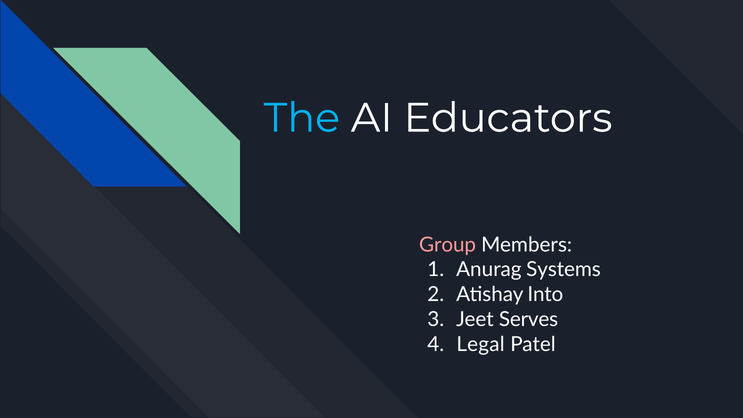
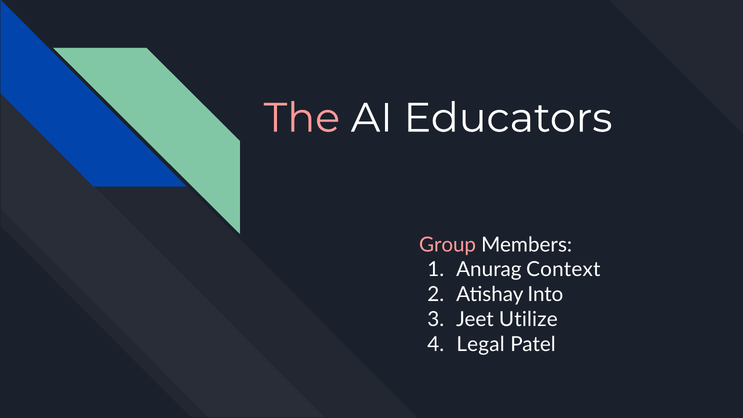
The colour: light blue -> pink (302, 118)
Systems: Systems -> Context (563, 270)
Serves: Serves -> Utilize (528, 319)
